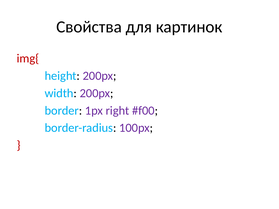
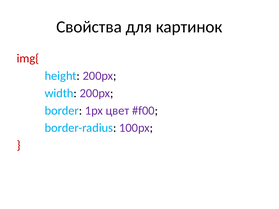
right: right -> цвет (117, 111)
